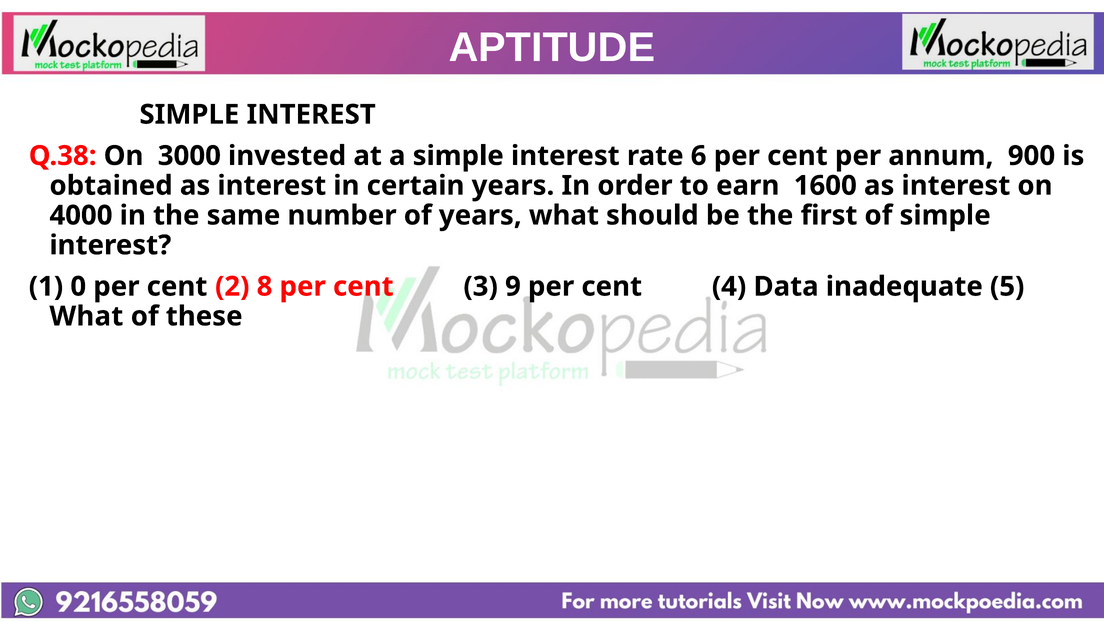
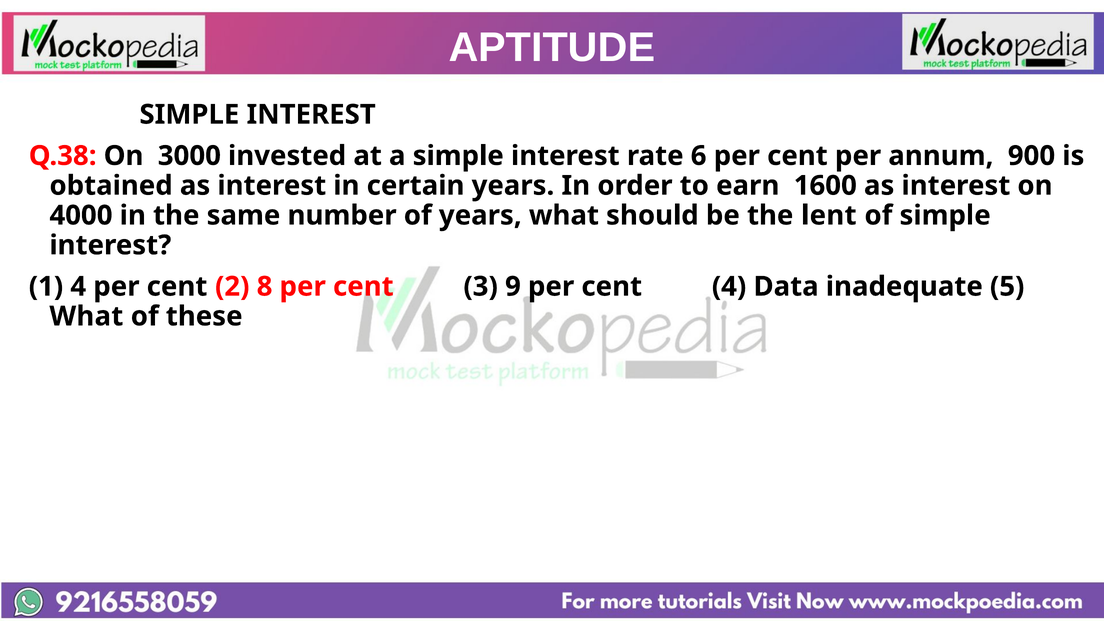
first: first -> lent (829, 215)
1 0: 0 -> 4 (78, 287)
